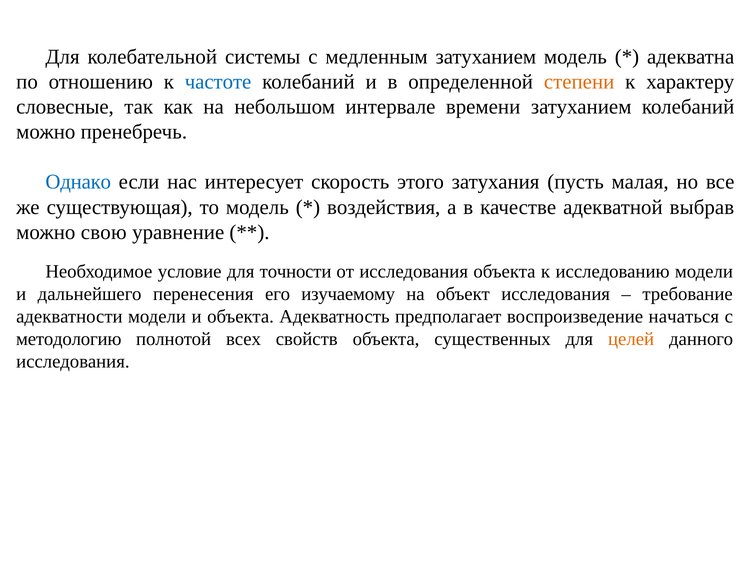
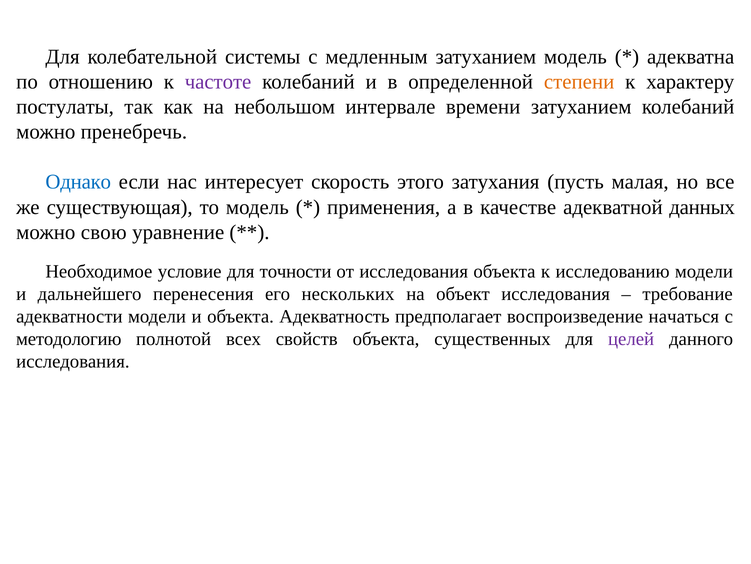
частоте colour: blue -> purple (218, 82)
словесные: словесные -> постулаты (65, 107)
воздействия: воздействия -> применения (384, 207)
выбрав: выбрав -> данных (702, 207)
изучаемому: изучаемому -> нескольких (348, 294)
целей colour: orange -> purple (631, 339)
